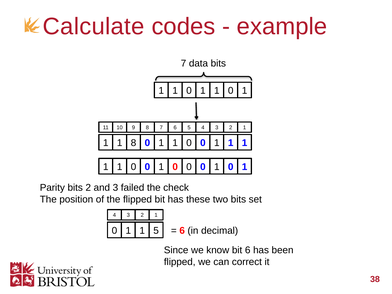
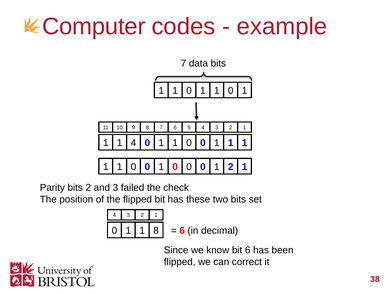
Calculate: Calculate -> Computer (94, 27)
1 8: 8 -> 4 (133, 143)
0 0 1 0: 0 -> 2 (231, 167)
1 5: 5 -> 8 (156, 231)
